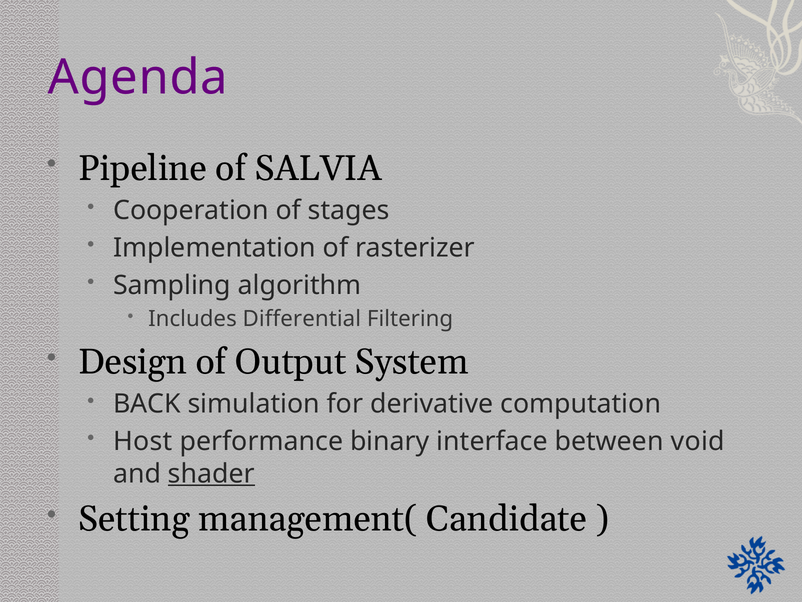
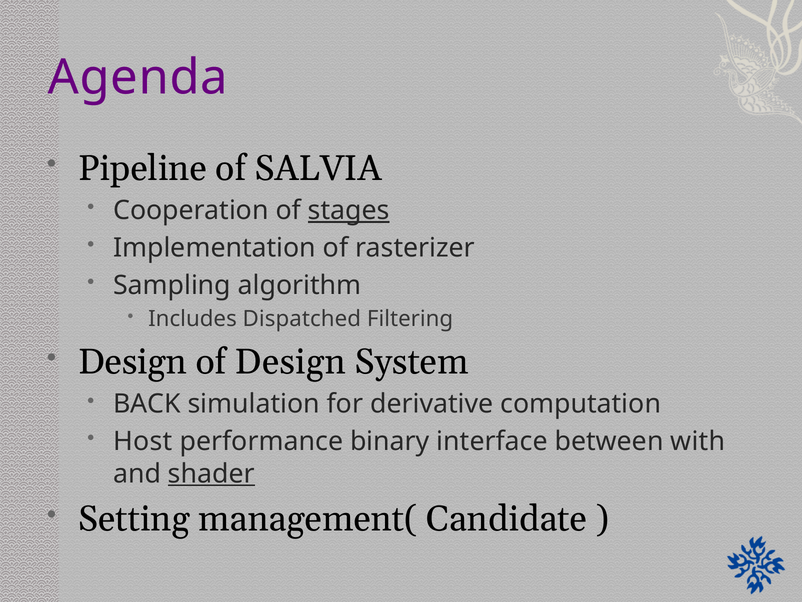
stages underline: none -> present (349, 210)
Differential: Differential -> Dispatched (302, 319)
of Output: Output -> Design (290, 362)
void: void -> with (698, 441)
